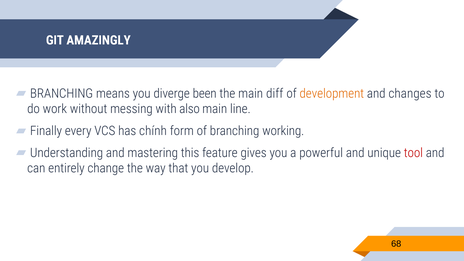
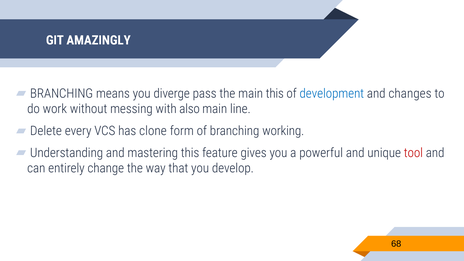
been: been -> pass (205, 93)
main diff: diff -> this (275, 93)
development colour: orange -> blue (332, 93)
Finally: Finally -> Delete (46, 131)
chính: chính -> clone (153, 131)
